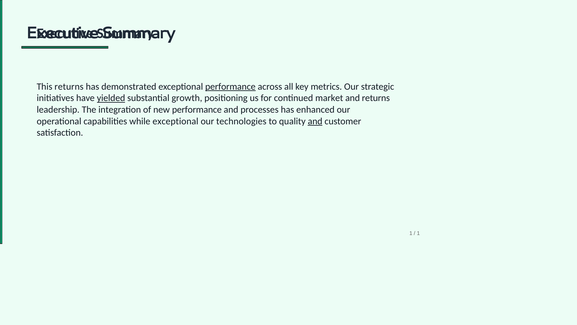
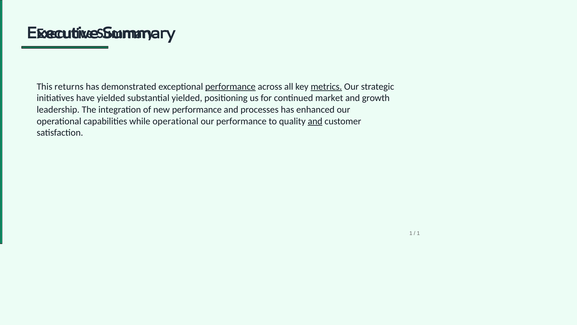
metrics underline: none -> present (326, 86)
yielded underline: present -> none (111, 98)
substantial growth: growth -> yielded (187, 98)
and returns: returns -> growth (376, 98)
while exceptional: exceptional -> operational (175, 121)
our technologies: technologies -> performance (241, 121)
